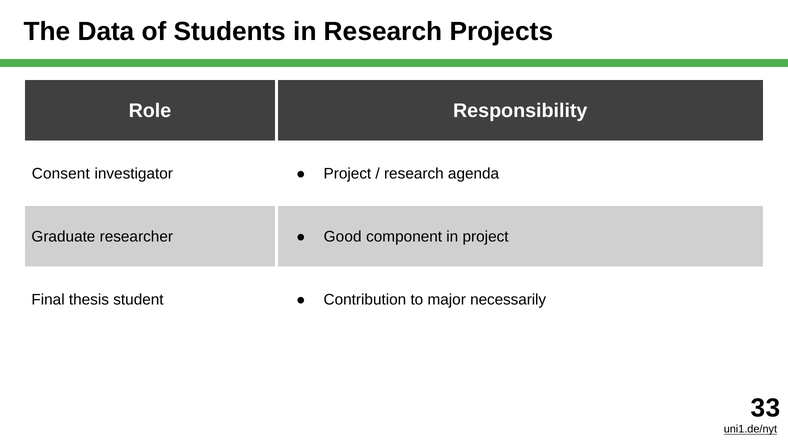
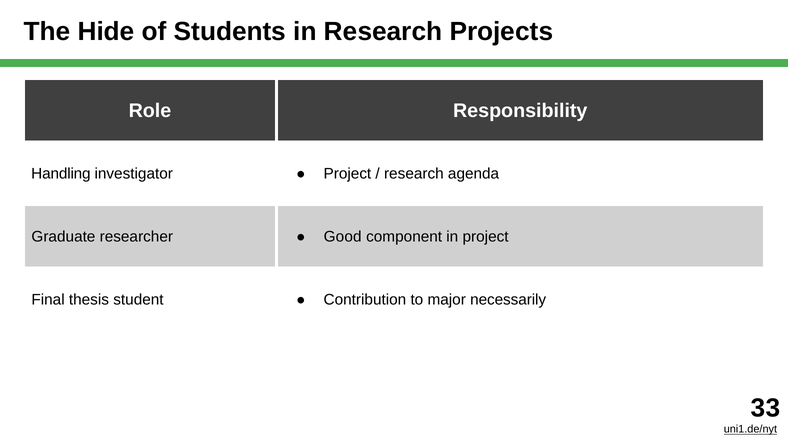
Data: Data -> Hide (106, 31)
Consent: Consent -> Handling (61, 174)
